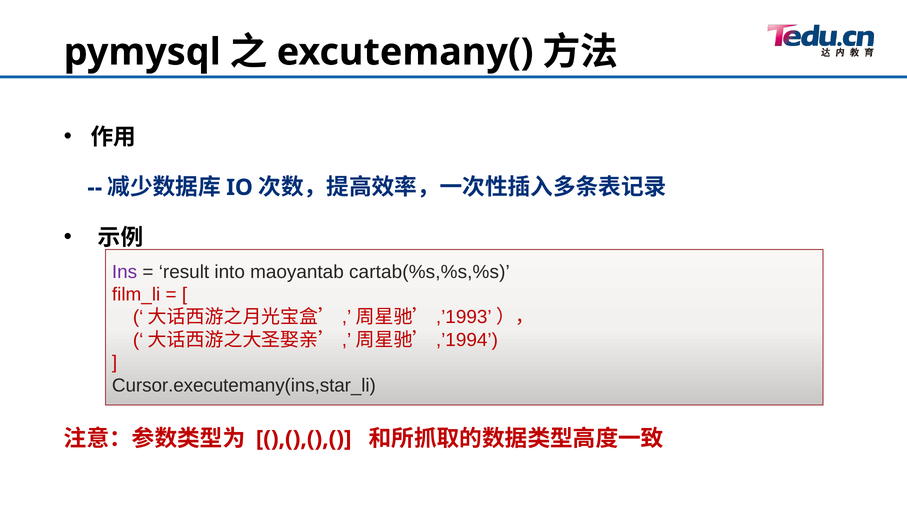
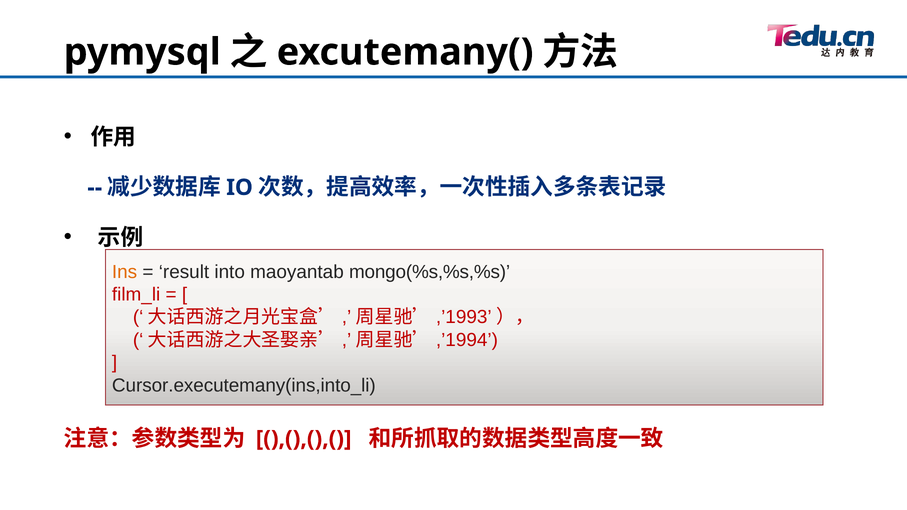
Ins colour: purple -> orange (125, 272)
cartab(%s,%s,%s: cartab(%s,%s,%s -> mongo(%s,%s,%s (430, 272)
Cursor.executemany(ins,star_li: Cursor.executemany(ins,star_li -> Cursor.executemany(ins,into_li (244, 385)
